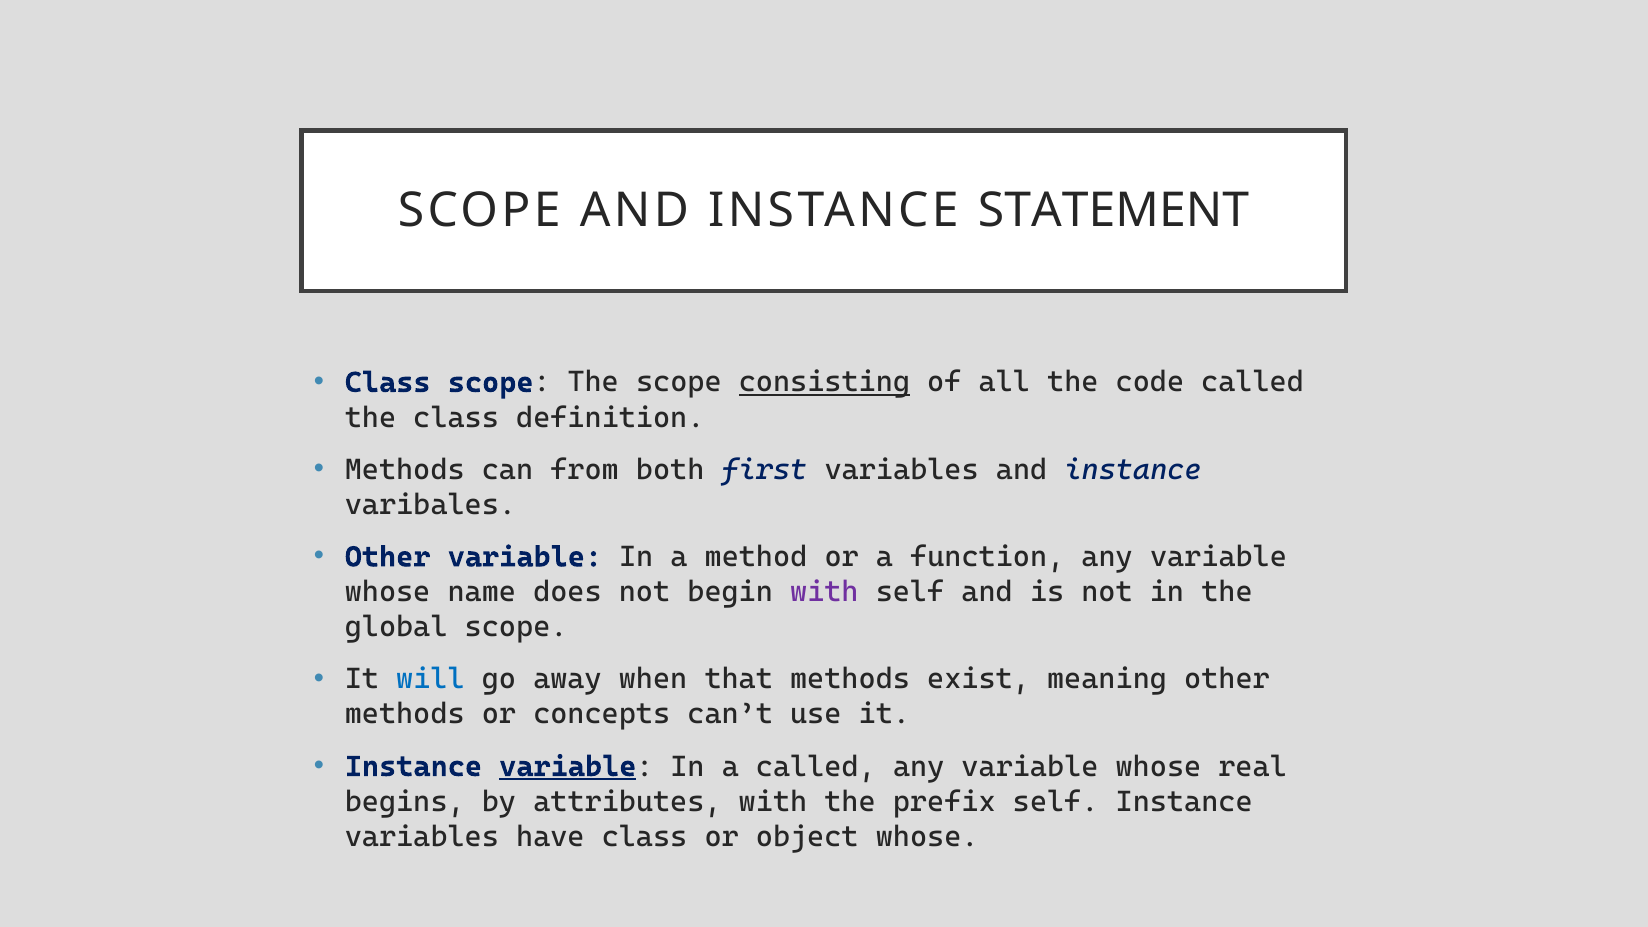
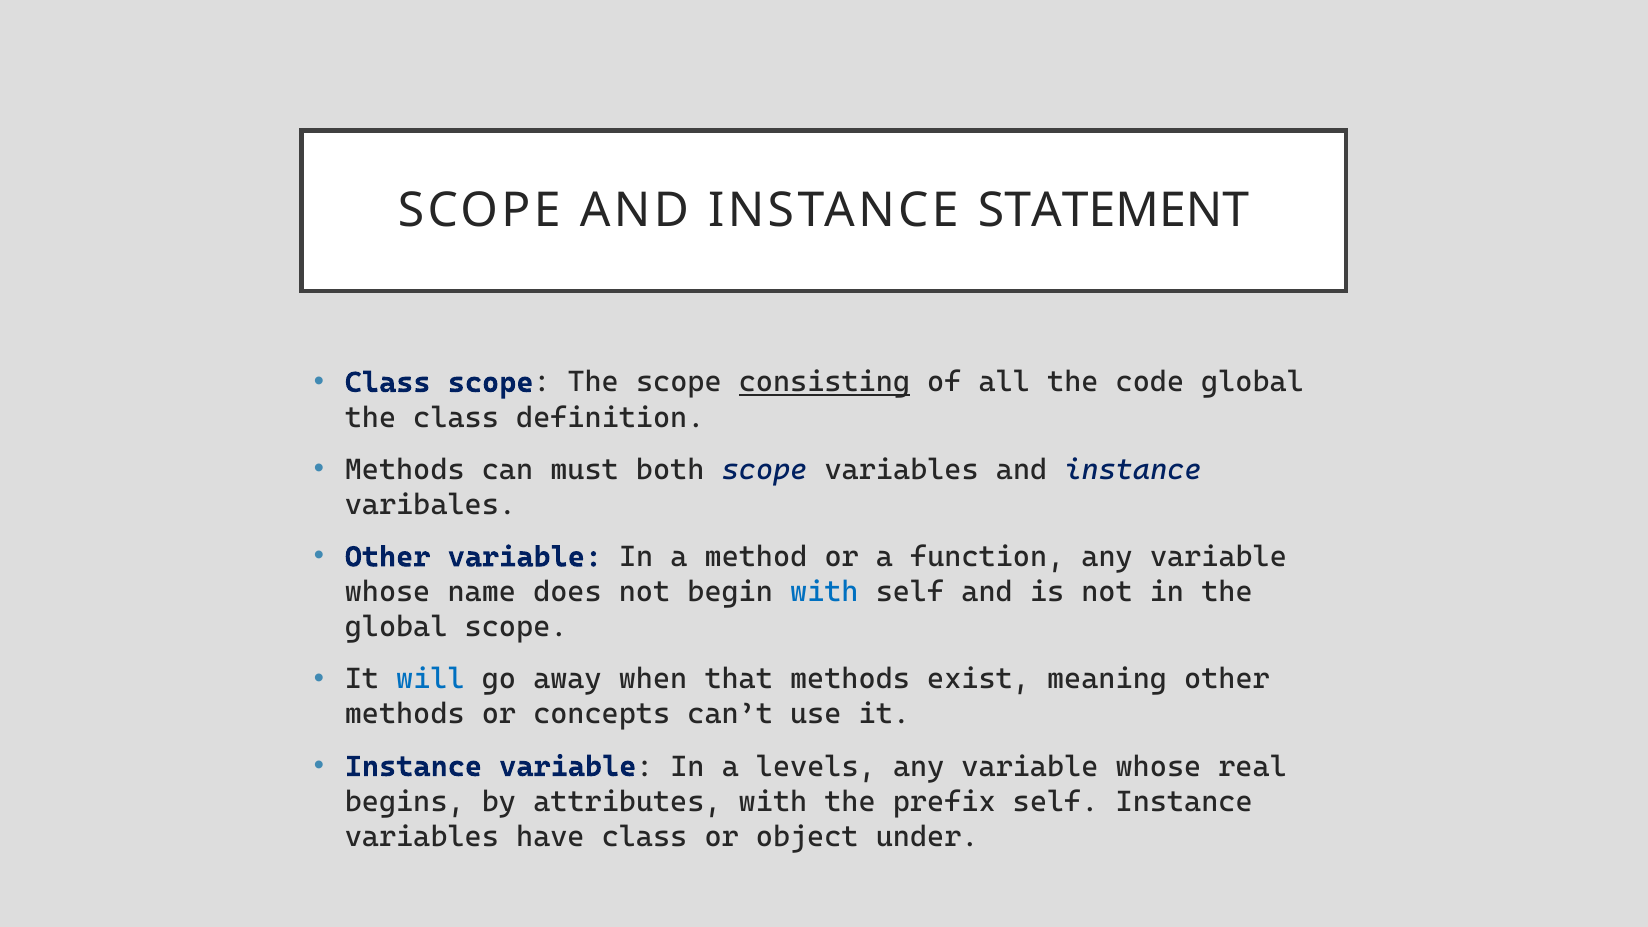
code called: called -> global (1253, 382)
from: from -> must (585, 470)
both first: first -> scope (765, 470)
with colour: purple -> blue (824, 592)
variable underline: present -> none (568, 766)
a called: called -> levels (816, 766)
object whose: whose -> under (927, 836)
